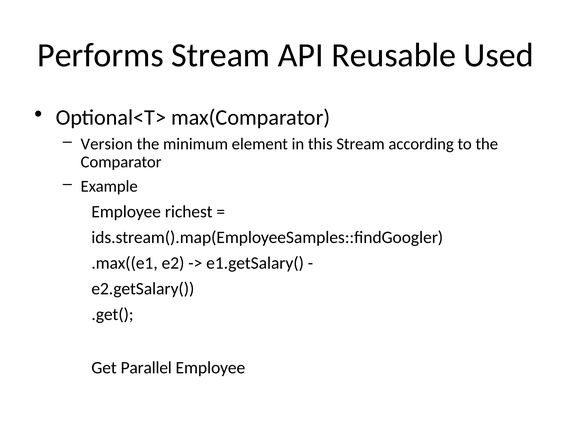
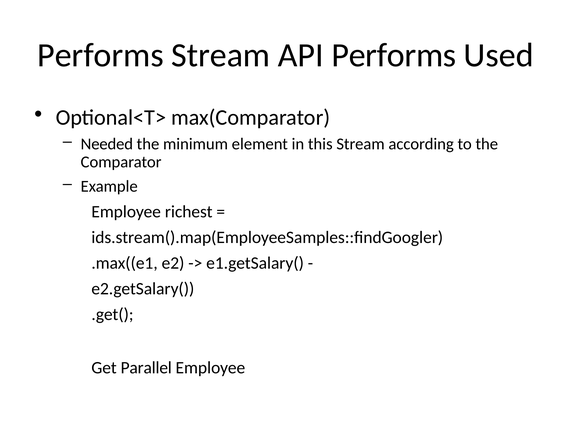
API Reusable: Reusable -> Performs (394, 55)
Version: Version -> Needed (107, 144)
